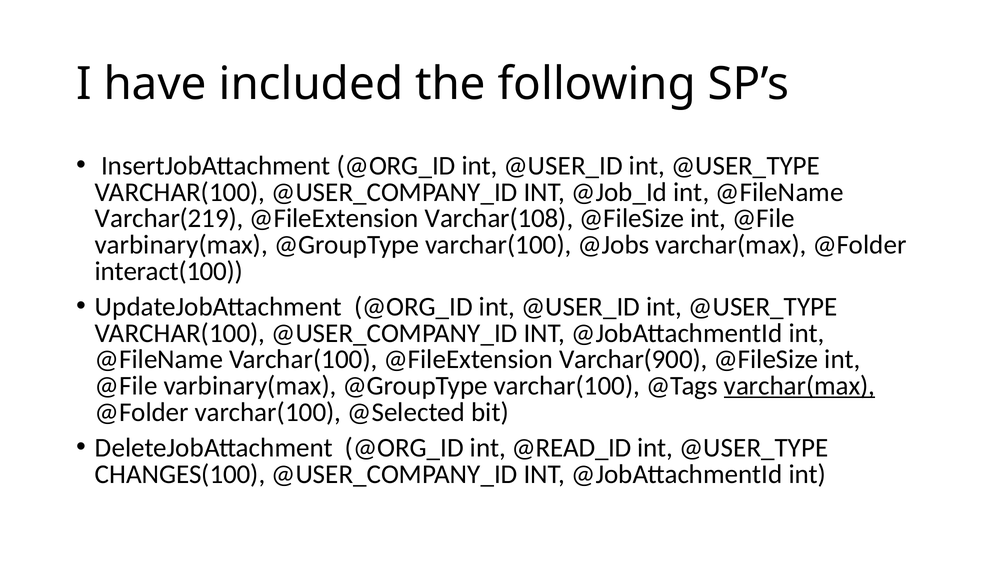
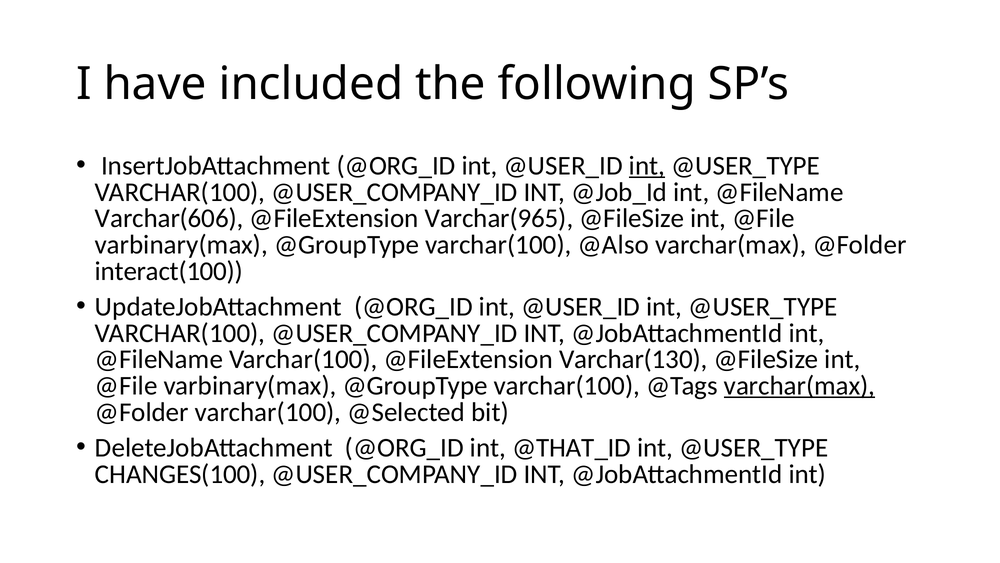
int underline: none -> present (647, 166)
Varchar(219: Varchar(219 -> Varchar(606 (169, 218)
Varchar(108: Varchar(108 -> Varchar(965 (499, 218)
@Jobs: @Jobs -> @Also (613, 245)
Varchar(900: Varchar(900 -> Varchar(130 (633, 359)
@READ_ID: @READ_ID -> @THAT_ID (572, 447)
